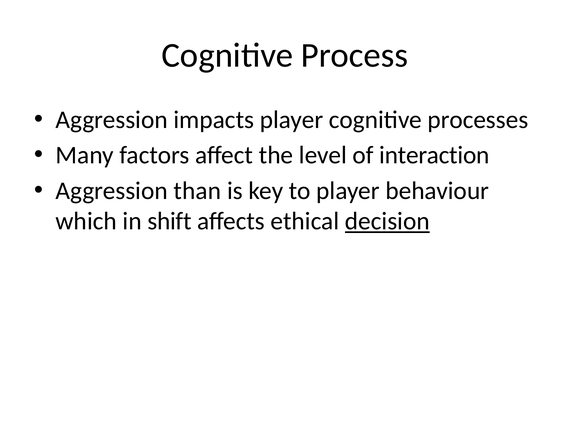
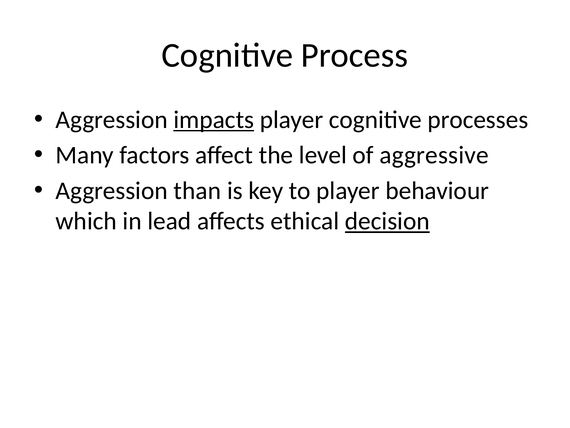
impacts underline: none -> present (214, 120)
interaction: interaction -> aggressive (434, 155)
shift: shift -> lead (169, 221)
